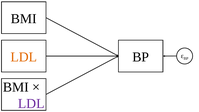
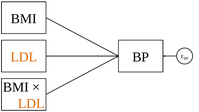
LDL colour: purple -> orange (31, 104)
